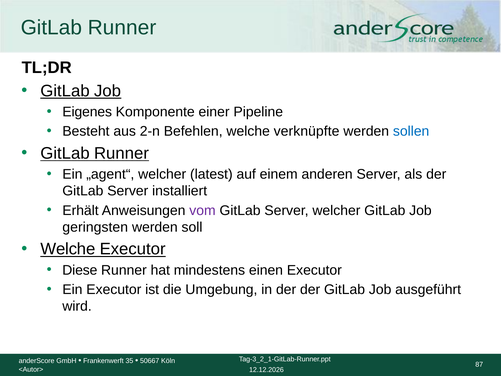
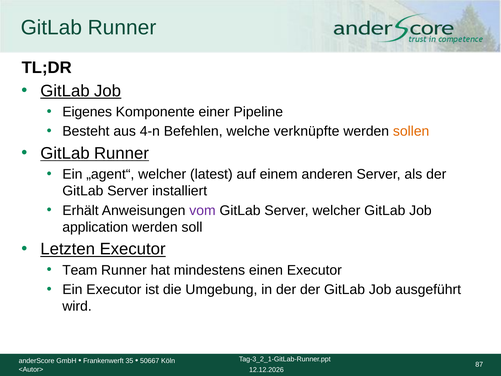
2-n: 2-n -> 4-n (150, 131)
sollen colour: blue -> orange (411, 131)
geringsten: geringsten -> application (95, 227)
Welche: Welche -> Letzten (68, 249)
Diese: Diese -> Team (80, 270)
